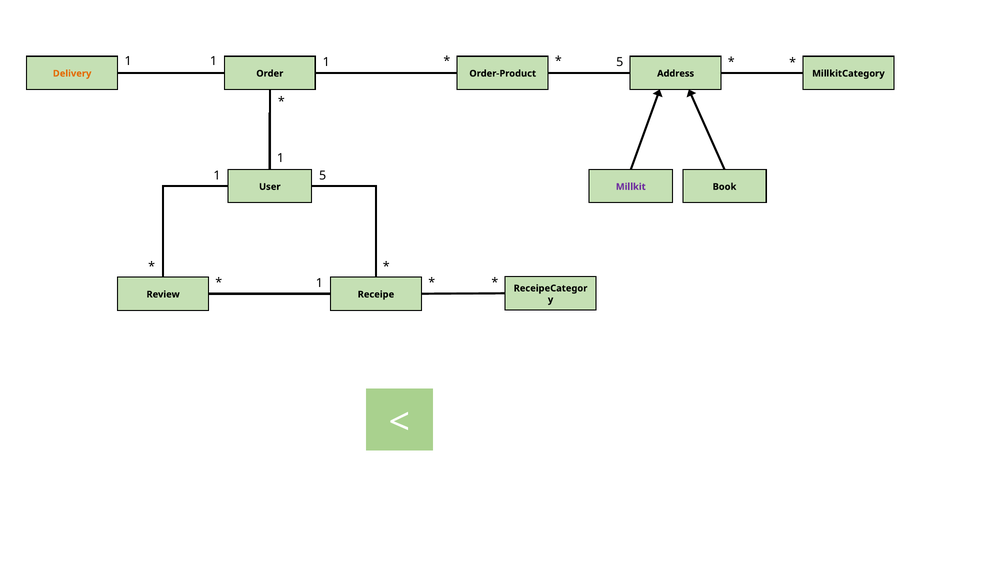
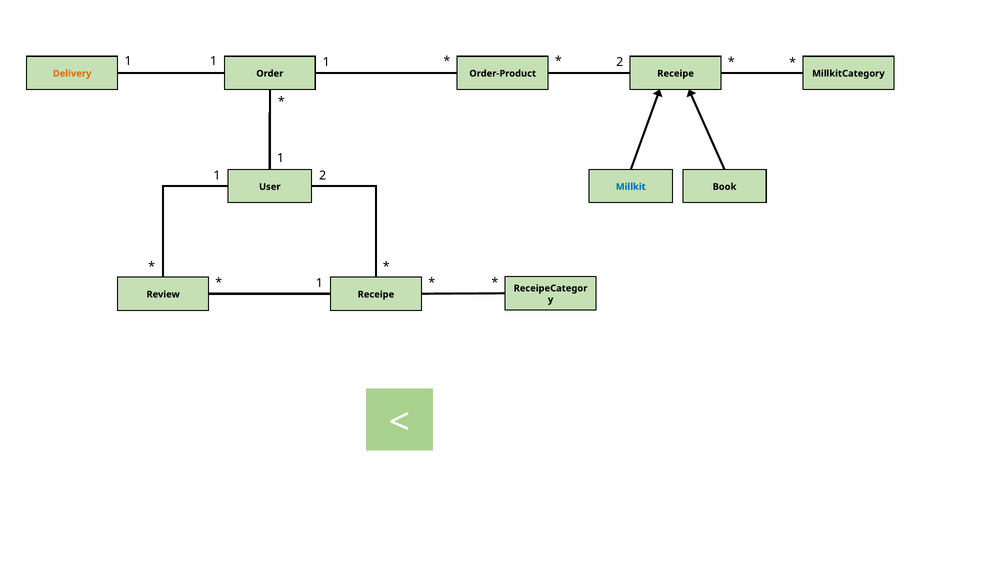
5: 5 -> 2 (620, 62)
Order-Product Address: Address -> Receipe (676, 74)
5: 5 -> 2 (323, 176)
Millkit colour: purple -> blue (631, 187)
